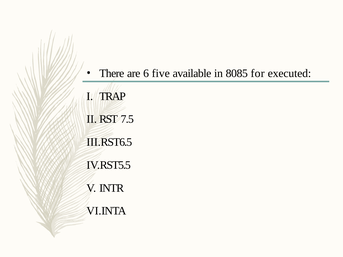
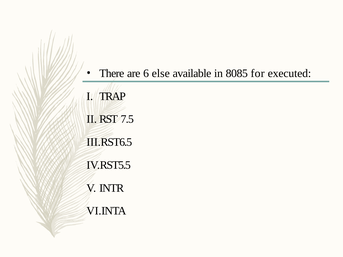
five: five -> else (161, 73)
